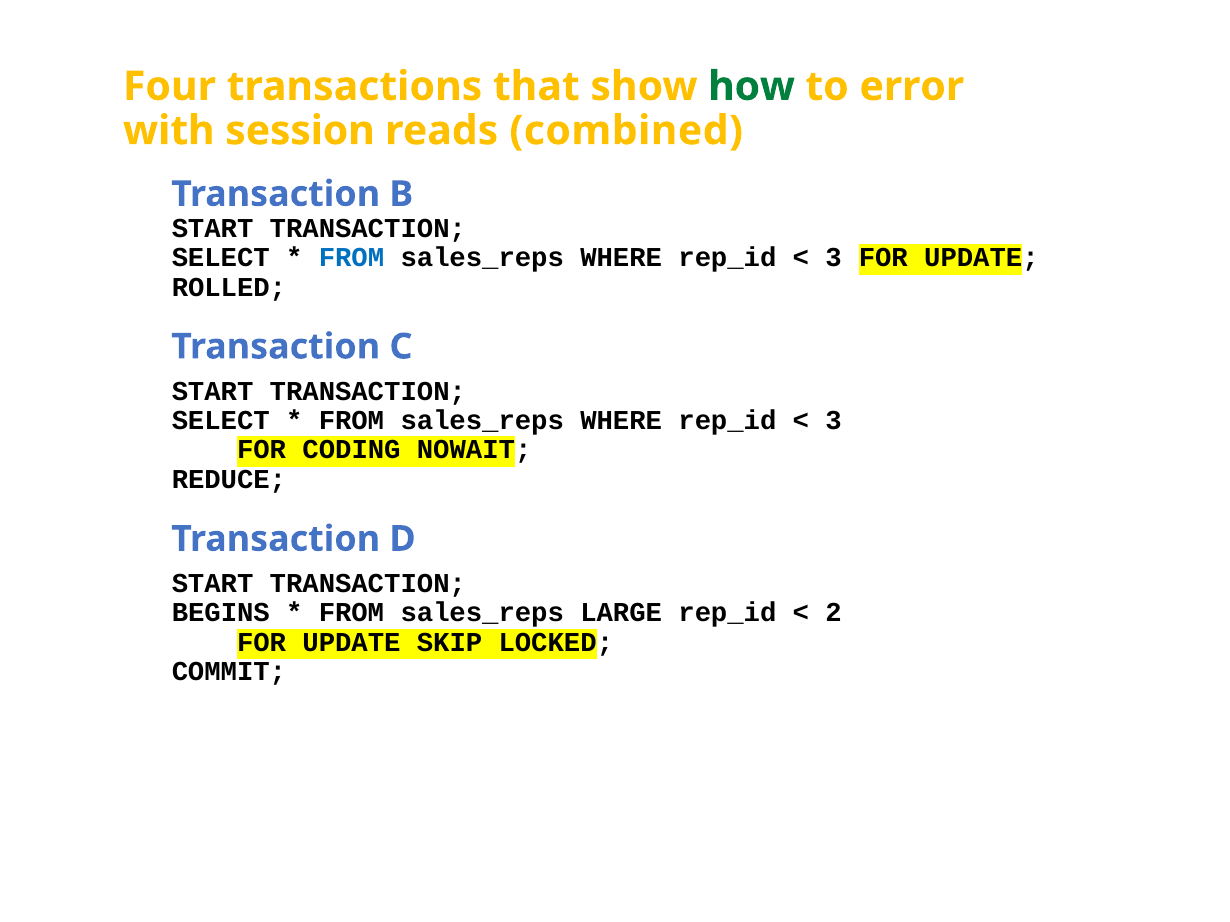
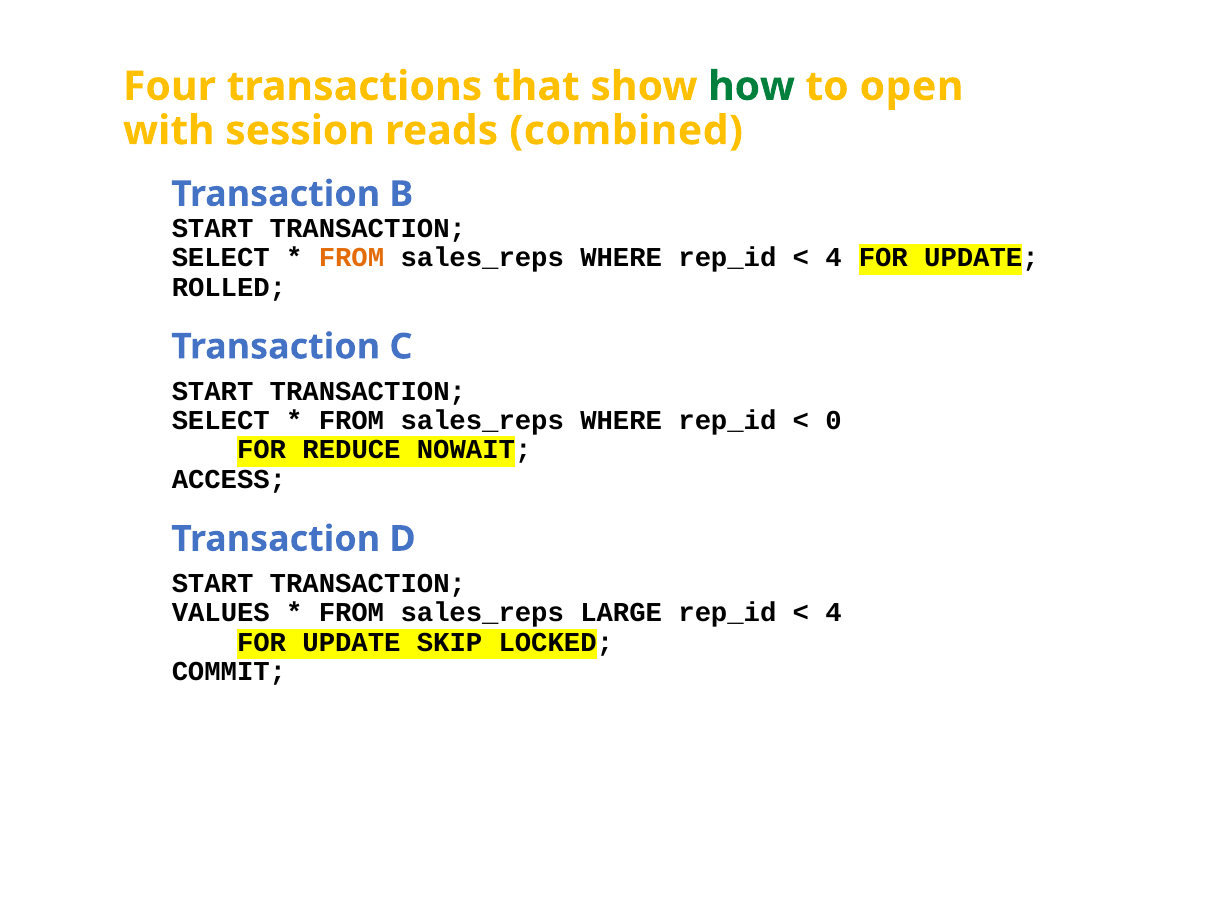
error: error -> open (912, 87)
FROM colour: blue -> orange (351, 258)
3: 3 -> 4 (834, 258)
3: 3 -> 0 (834, 421)
CODING: CODING -> REDUCE (352, 450)
REDUCE: REDUCE -> ACCESS (229, 480)
BEGINS: BEGINS -> VALUES (221, 613)
2: 2 -> 4 (834, 613)
